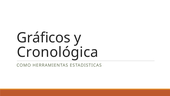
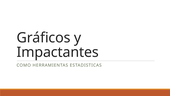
Cronológica: Cronológica -> Impactantes (58, 52)
